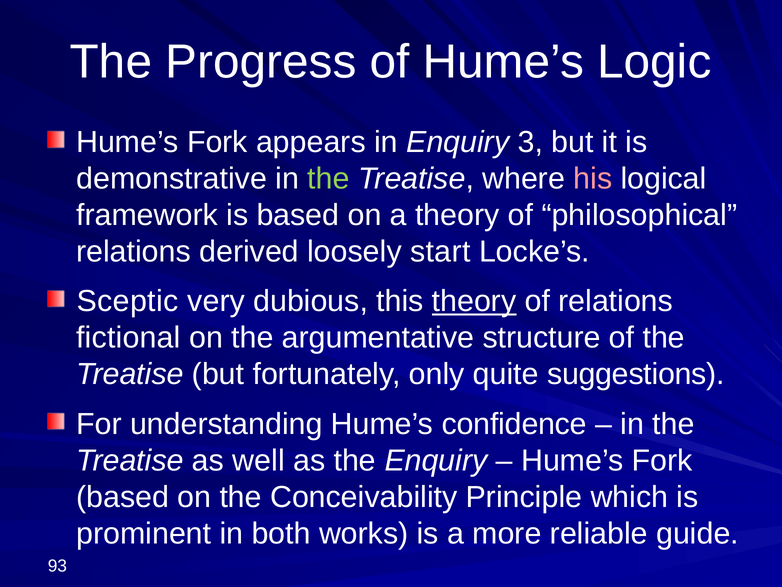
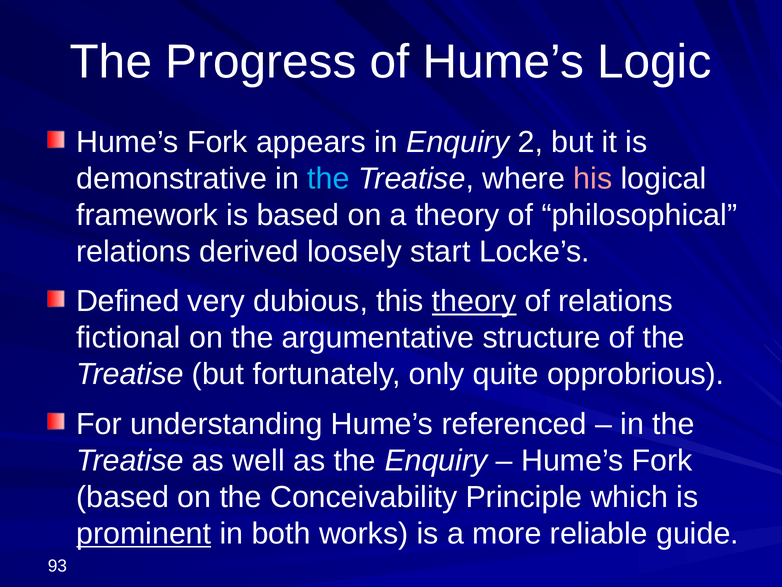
3: 3 -> 2 (530, 142)
the colour: light green -> light blue (328, 179)
Sceptic: Sceptic -> Defined (128, 301)
suggestions: suggestions -> opprobrious (636, 374)
confidence: confidence -> referenced (514, 424)
prominent underline: none -> present (144, 533)
